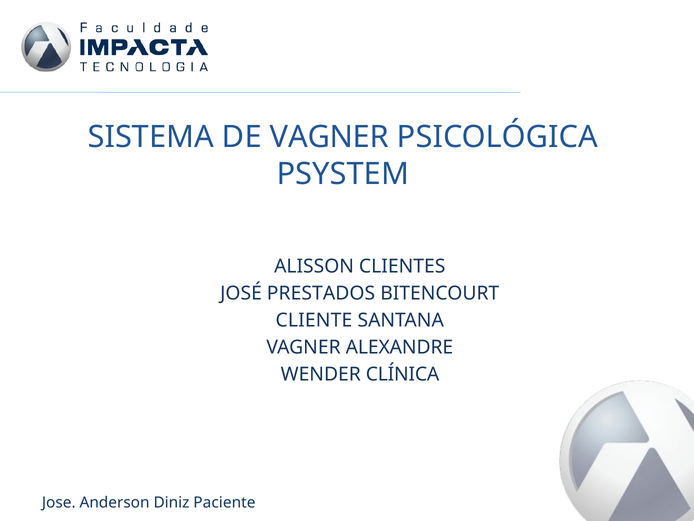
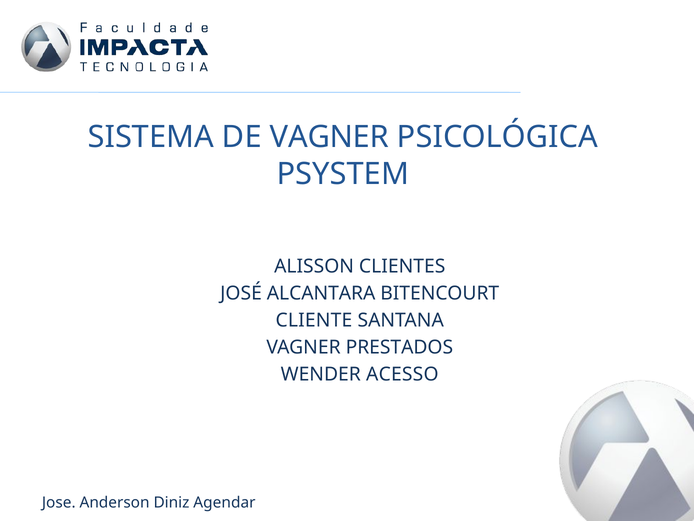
PRESTADOS: PRESTADOS -> ALCANTARA (321, 293)
ALEXANDRE: ALEXANDRE -> PRESTADOS (399, 347)
CLÍNICA: CLÍNICA -> ACESSO (402, 374)
Paciente: Paciente -> Agendar (224, 502)
